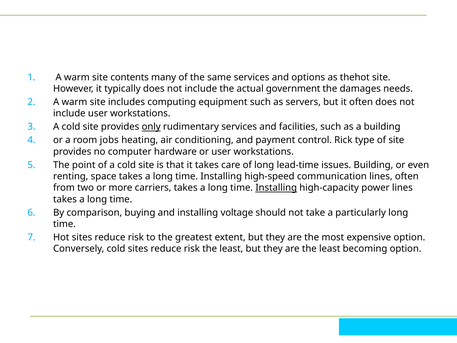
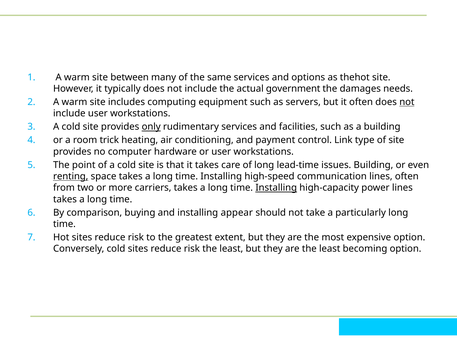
contents: contents -> between (130, 77)
not underline: none -> present (407, 102)
jobs: jobs -> trick (109, 140)
Rick: Rick -> Link (343, 140)
renting underline: none -> present (71, 176)
voltage: voltage -> appear (237, 212)
